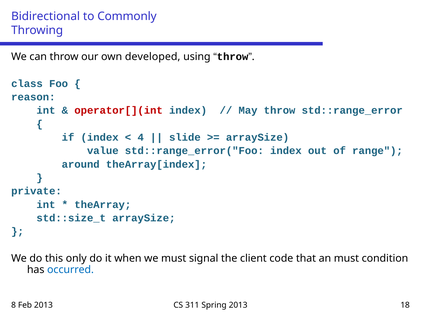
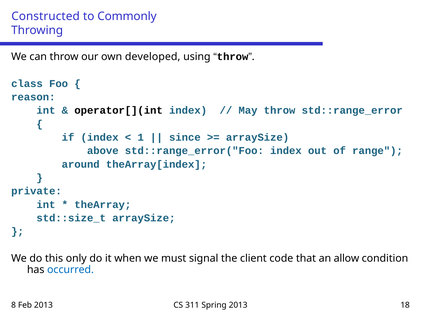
Bidirectional: Bidirectional -> Constructed (46, 16)
operator[](int colour: red -> black (119, 111)
4: 4 -> 1 (141, 138)
slide: slide -> since (185, 138)
value: value -> above (103, 151)
an must: must -> allow (346, 259)
